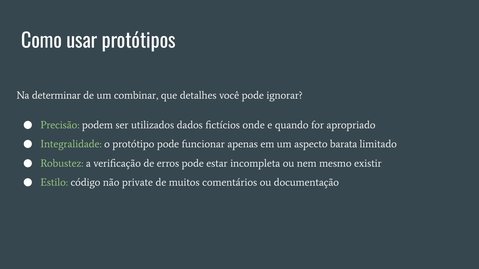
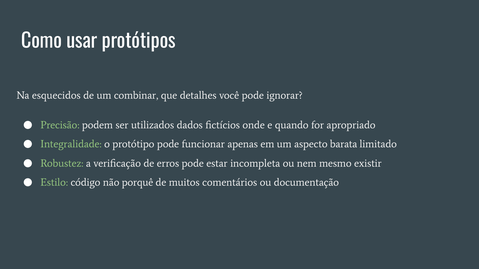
determinar: determinar -> esquecidos (56, 95)
private: private -> porquê (138, 183)
